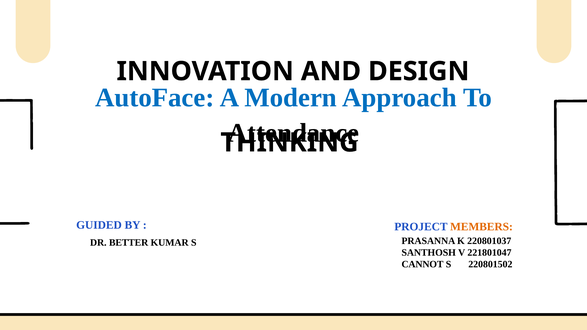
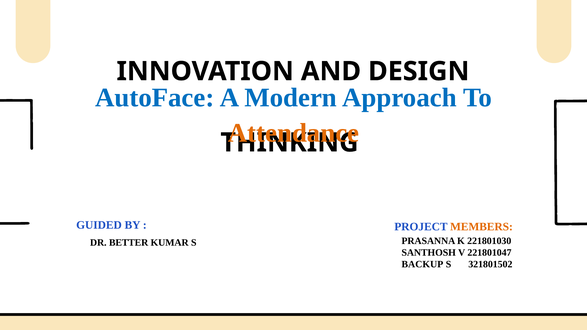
Attendance colour: black -> orange (294, 133)
220801037: 220801037 -> 221801030 (489, 241)
CANNOT: CANNOT -> BACKUP (422, 265)
220801502: 220801502 -> 321801502 (490, 265)
